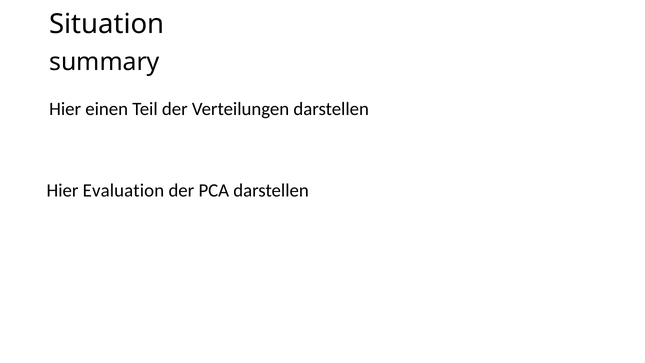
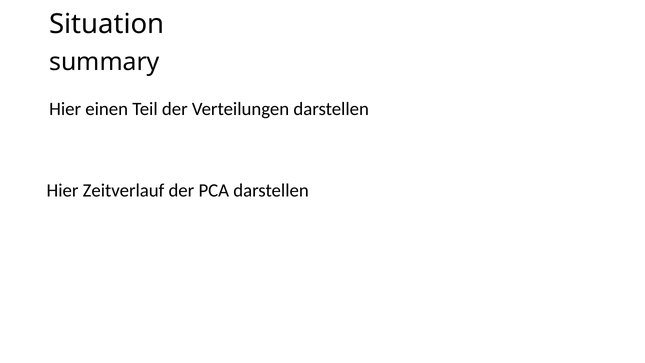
Evaluation: Evaluation -> Zeitverlauf (124, 190)
